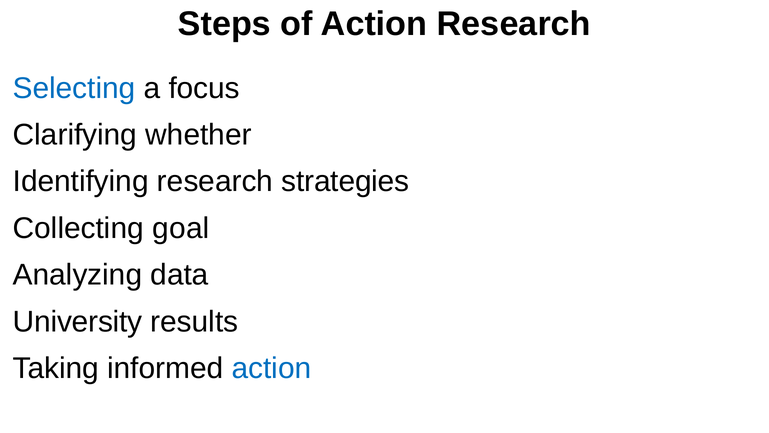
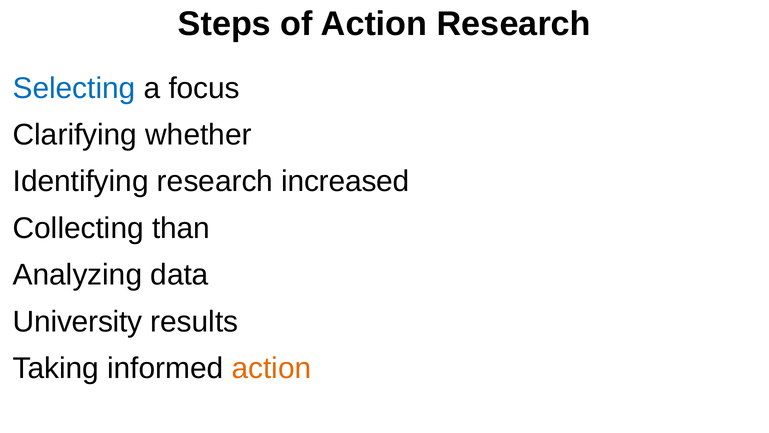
strategies: strategies -> increased (345, 181)
goal: goal -> than (181, 228)
action colour: blue -> orange (271, 368)
